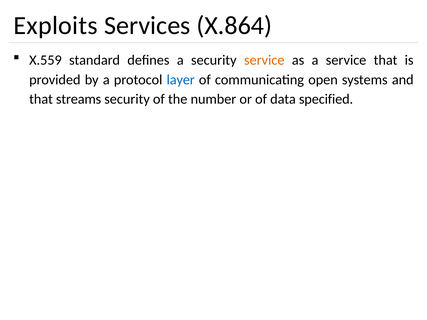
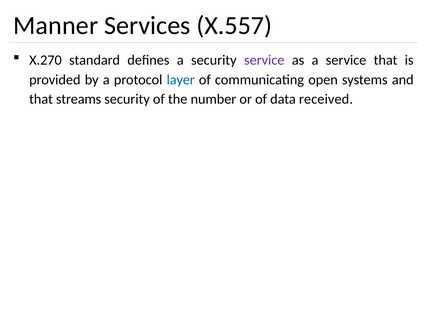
Exploits: Exploits -> Manner (56, 26)
X.864: X.864 -> X.557 (234, 26)
X.559: X.559 -> X.270 (45, 60)
service colour: orange -> purple (264, 60)
specified: specified -> received (326, 99)
